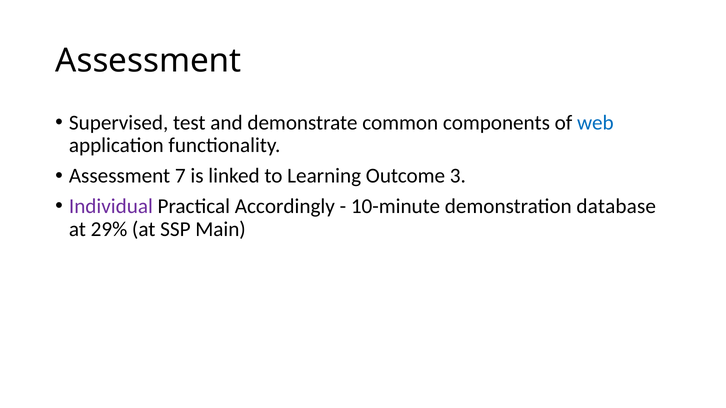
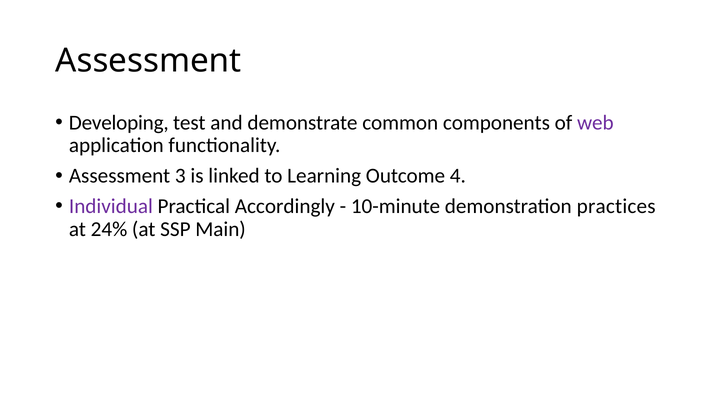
Supervised: Supervised -> Developing (119, 123)
web colour: blue -> purple (595, 123)
7: 7 -> 3 (180, 176)
3: 3 -> 4 (458, 176)
database: database -> practices (616, 206)
29%: 29% -> 24% (109, 229)
